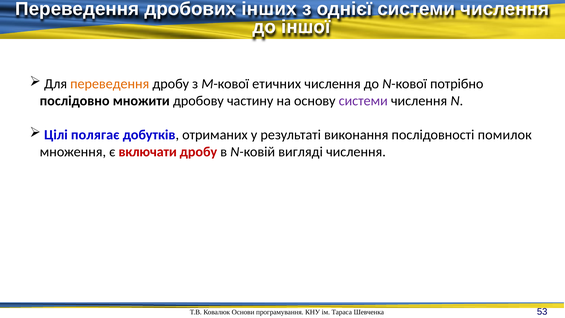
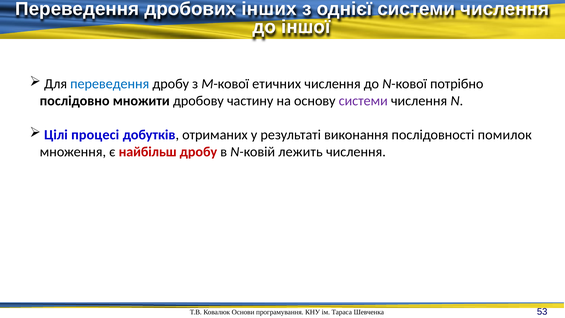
переведення colour: orange -> blue (110, 84)
полягає: полягає -> процесі (95, 135)
включати: включати -> найбільш (148, 152)
вигляді: вигляді -> лежить (301, 152)
